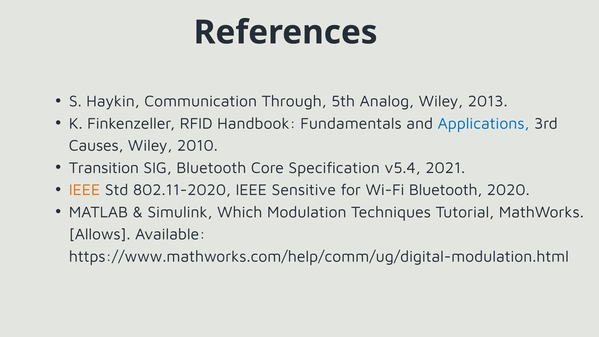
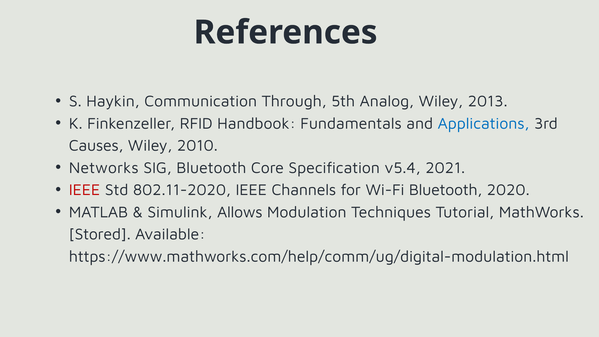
Transition: Transition -> Networks (104, 168)
IEEE colour: orange -> red (85, 190)
Sensitive: Sensitive -> Channels (304, 190)
Which: Which -> Allows (240, 212)
Allows: Allows -> Stored (100, 234)
